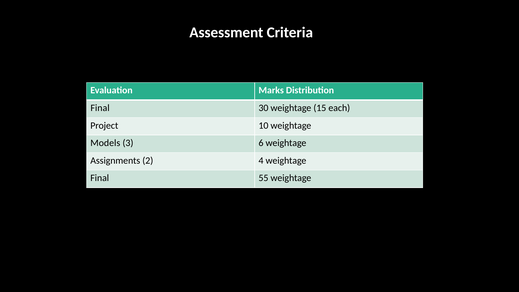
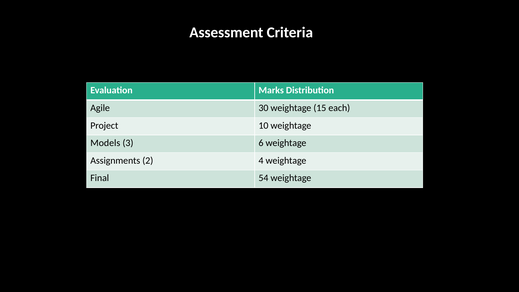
Final: Final -> Agile (100, 108)
55: 55 -> 54 (263, 178)
